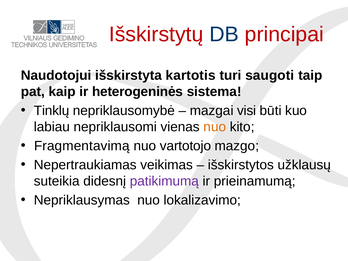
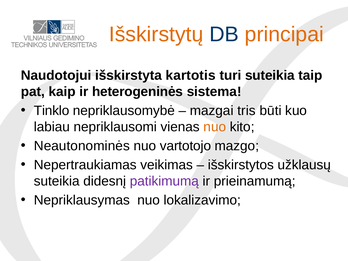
Išskirstytų colour: red -> orange (156, 34)
principai colour: red -> orange (284, 34)
turi saugoti: saugoti -> suteikia (270, 76)
Tinklų: Tinklų -> Tinklo (52, 111)
visi: visi -> tris (247, 111)
Fragmentavimą: Fragmentavimą -> Neautonominės (82, 146)
